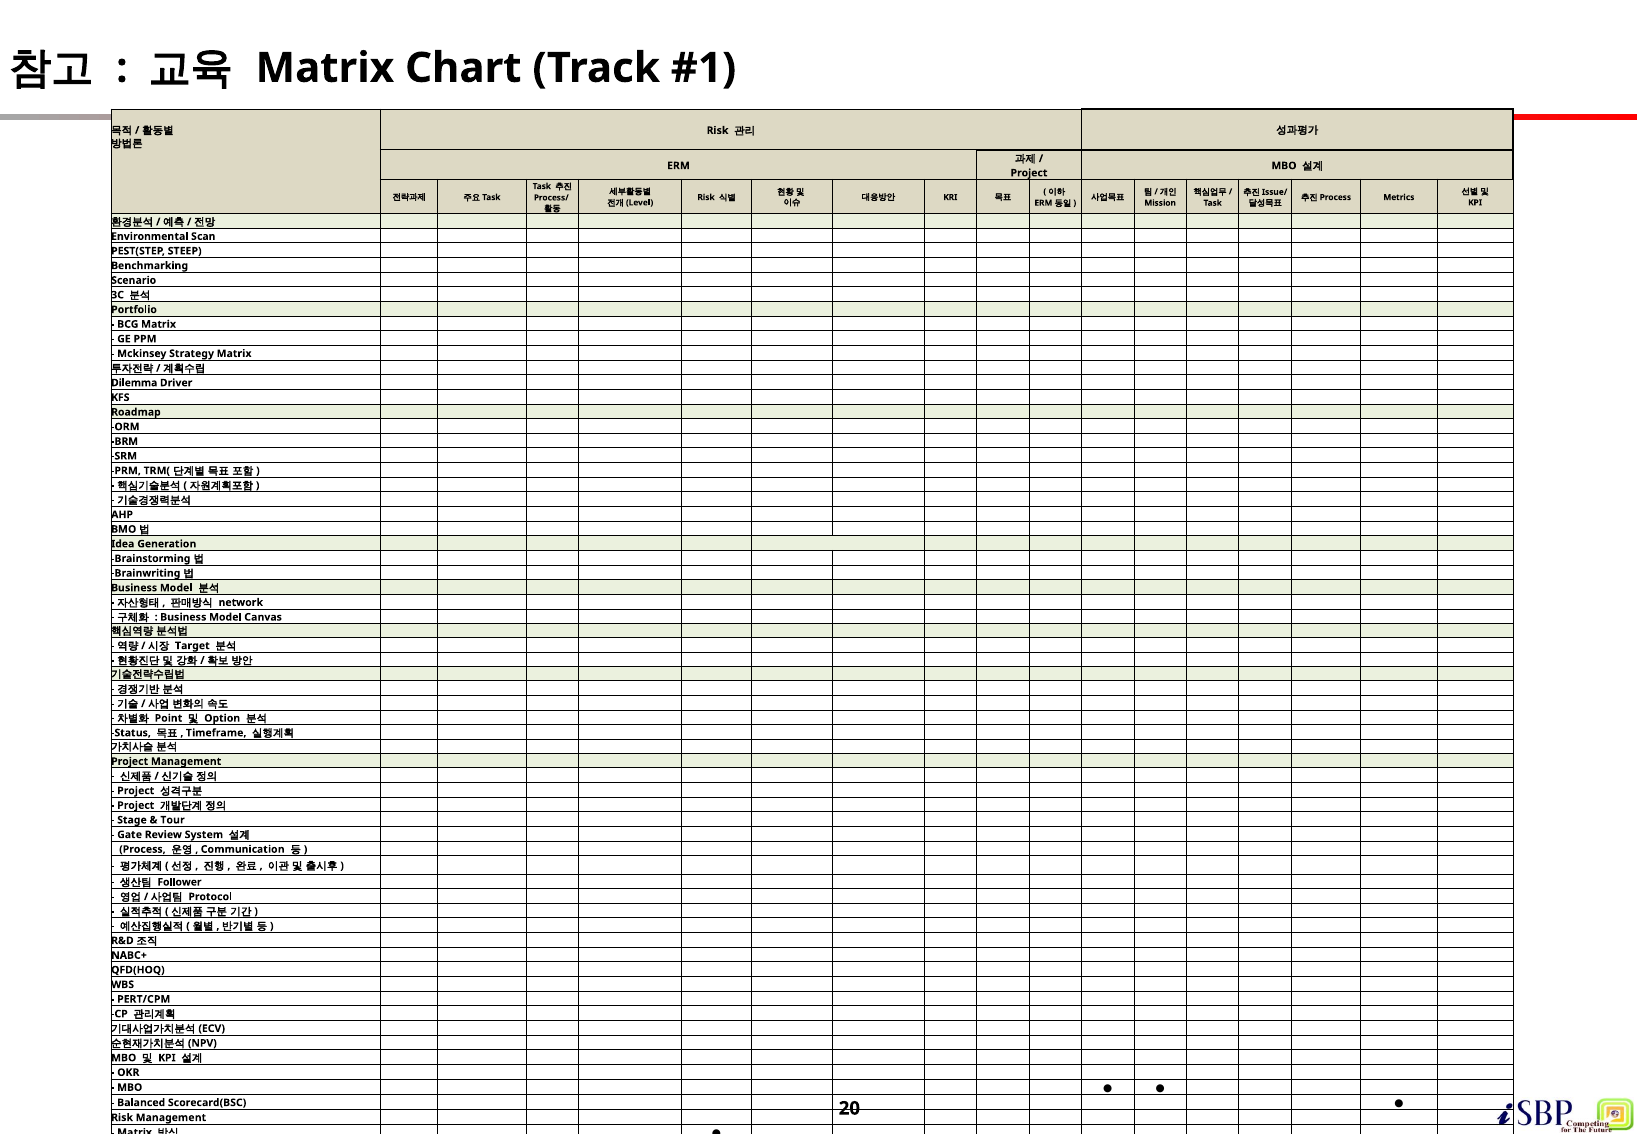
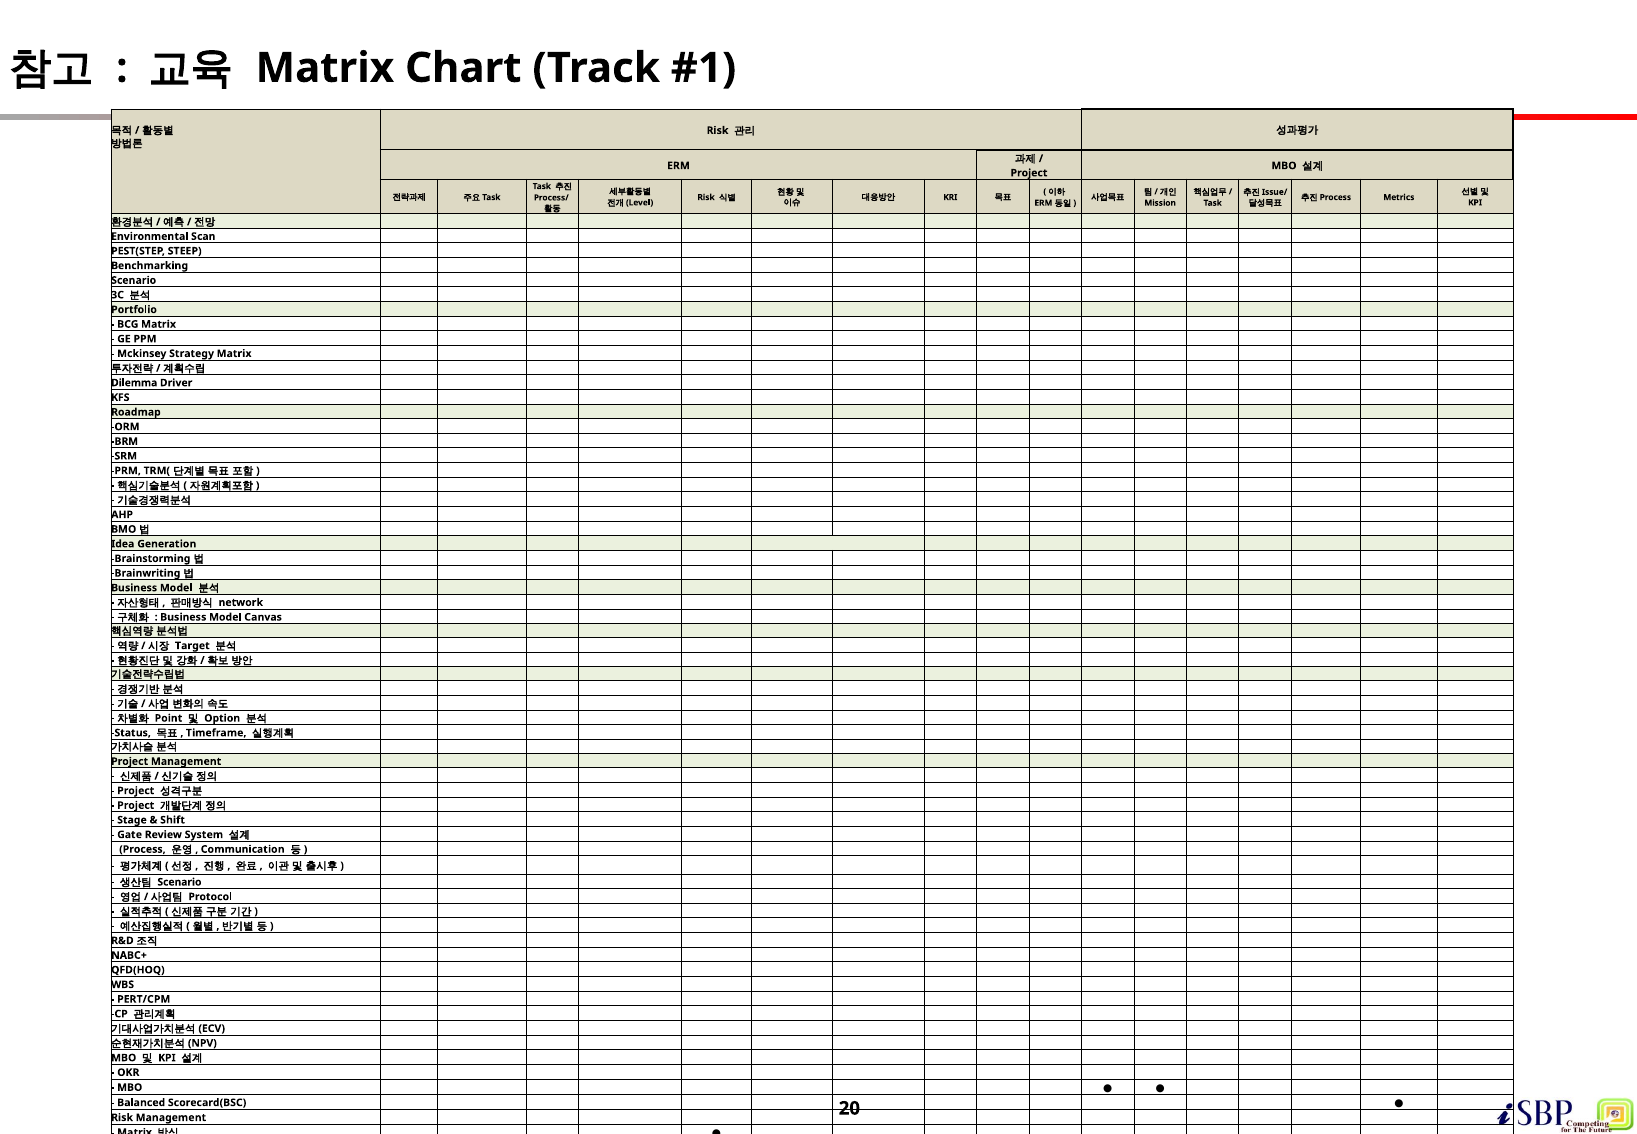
Tour: Tour -> Shift (173, 819)
Follower: Follower -> Scenario (179, 882)
